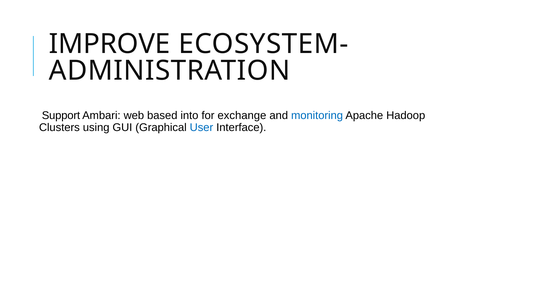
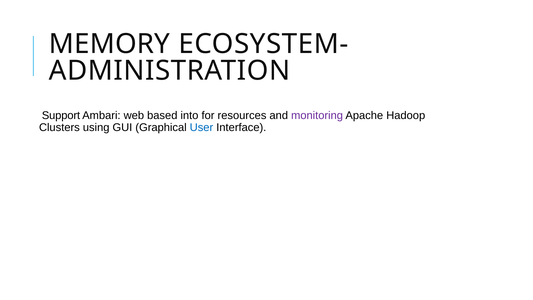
IMPROVE: IMPROVE -> MEMORY (109, 44)
exchange: exchange -> resources (242, 115)
monitoring colour: blue -> purple (317, 115)
